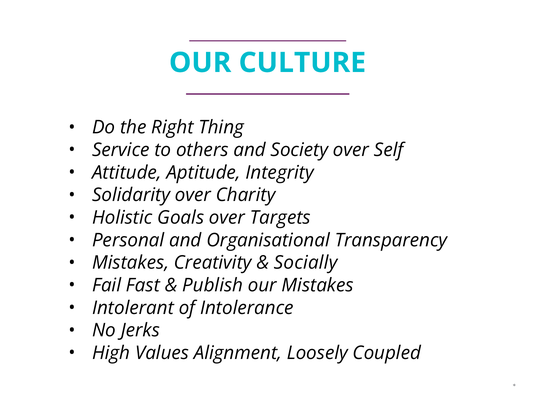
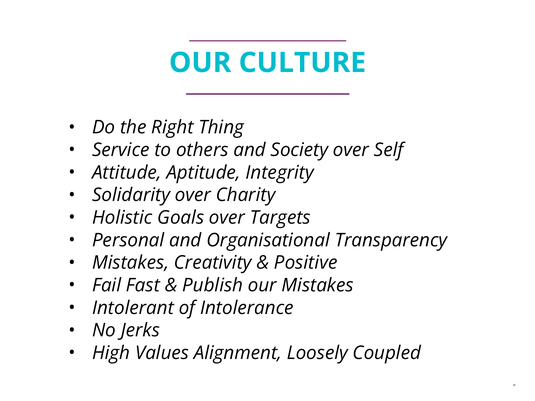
Socially: Socially -> Positive (306, 263)
